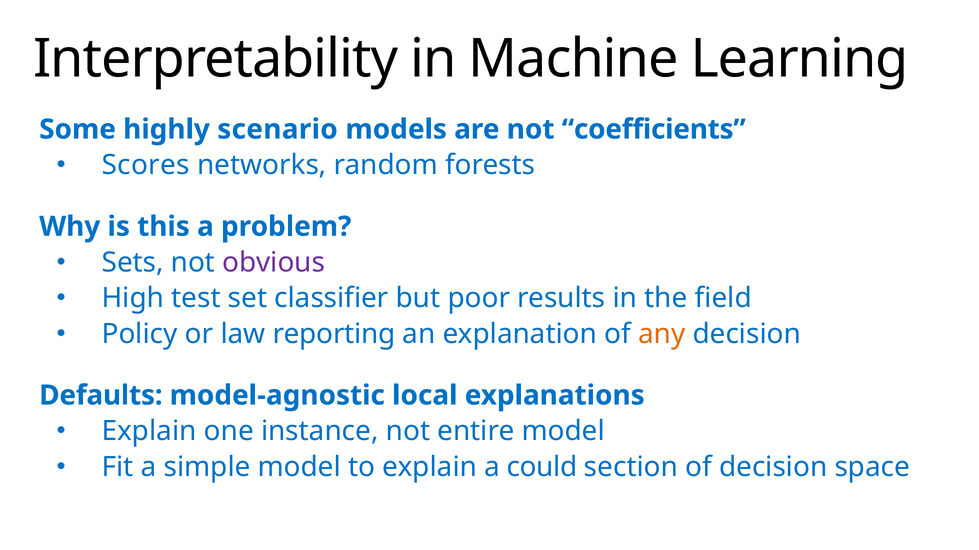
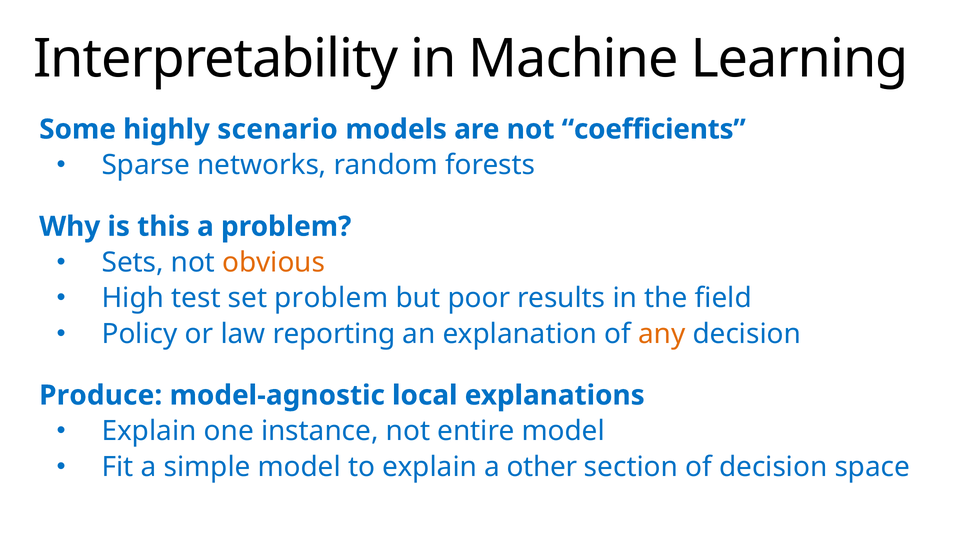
Scores: Scores -> Sparse (146, 165)
obvious colour: purple -> orange (274, 263)
set classifier: classifier -> problem (331, 298)
Defaults: Defaults -> Produce (101, 396)
could: could -> other (542, 467)
